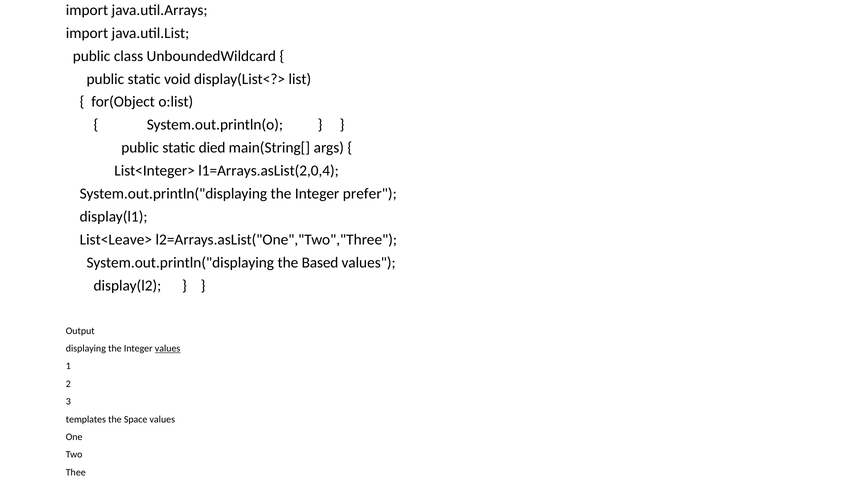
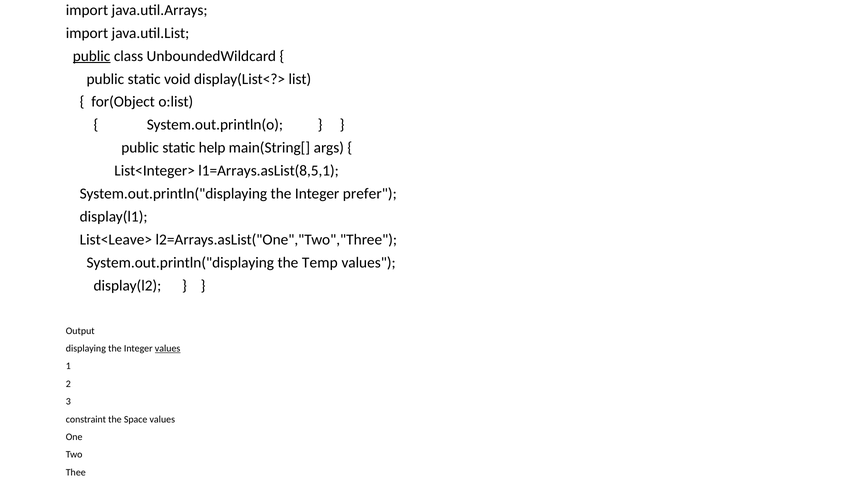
public underline: none -> present (92, 56)
died: died -> help (212, 148)
l1=Arrays.asList(2,0,4: l1=Arrays.asList(2,0,4 -> l1=Arrays.asList(8,5,1 (269, 171)
Based: Based -> Temp (320, 263)
templates: templates -> constraint (86, 419)
